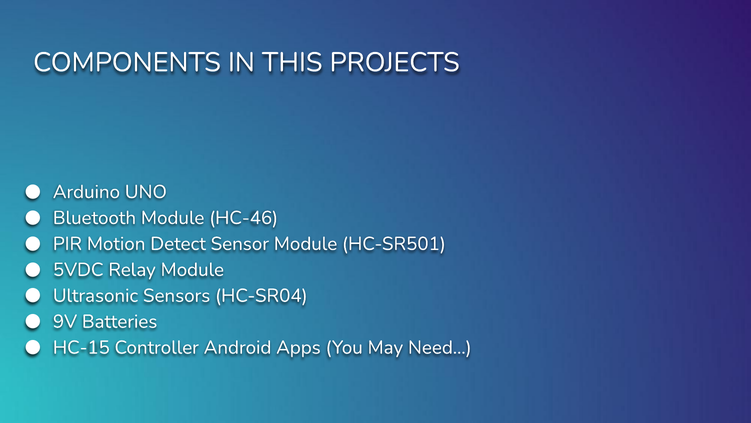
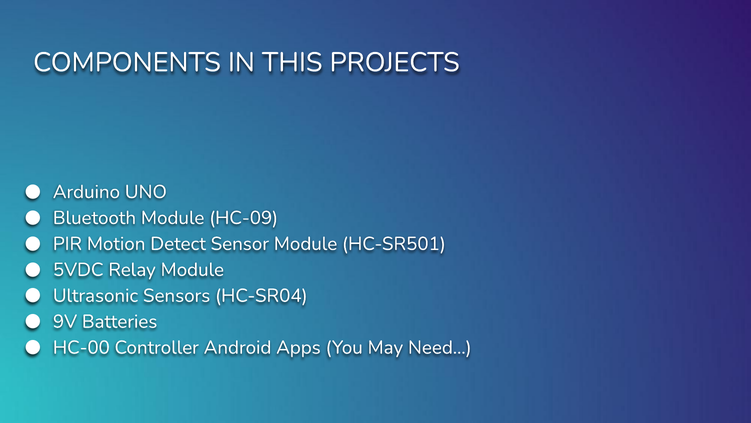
HC-46: HC-46 -> HC-09 (244, 218)
HC-15: HC-15 -> HC-00 (81, 347)
